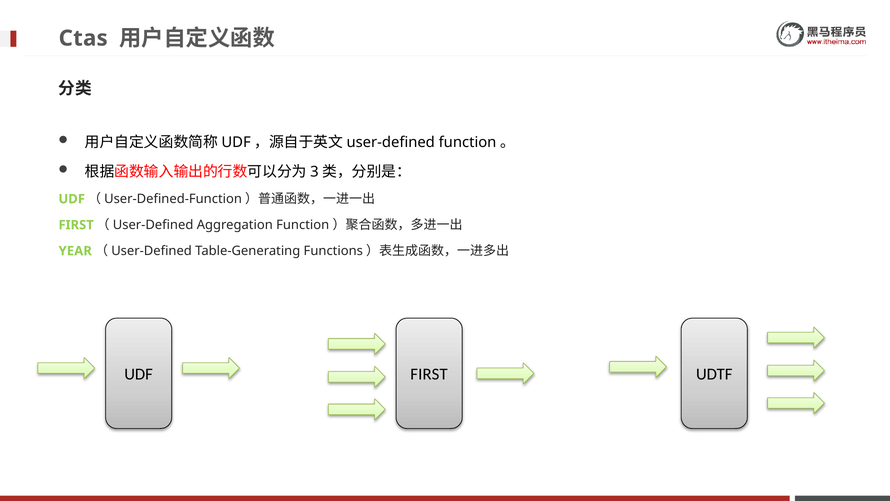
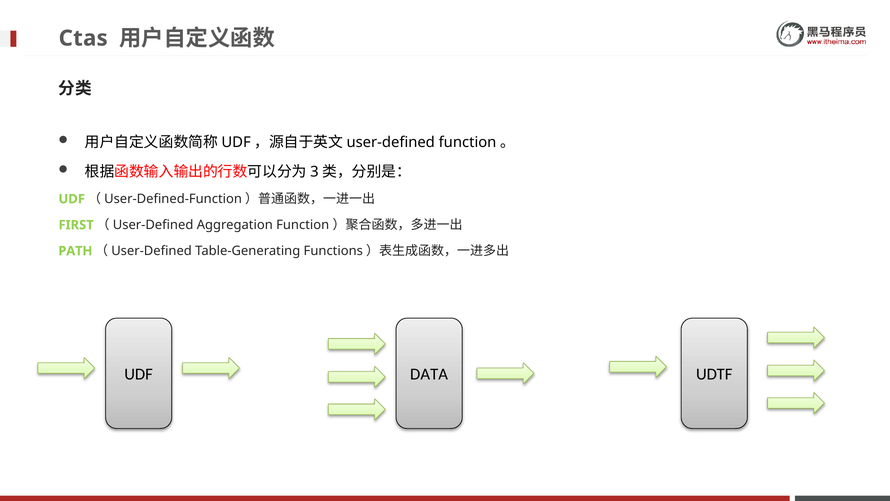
YEAR: YEAR -> PATH (75, 251)
UDF FIRST: FIRST -> DATA (429, 374)
